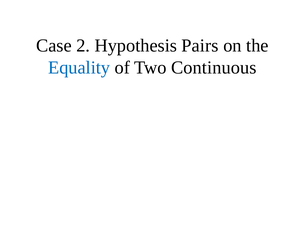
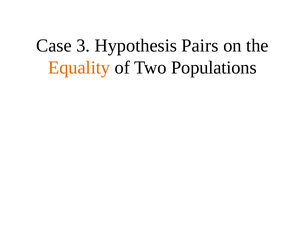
2: 2 -> 3 (83, 46)
Equality colour: blue -> orange (79, 68)
Continuous: Continuous -> Populations (214, 68)
